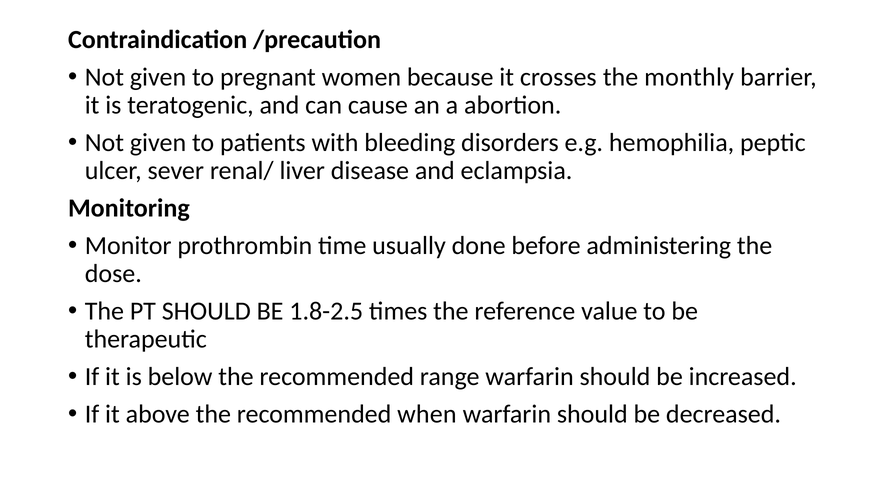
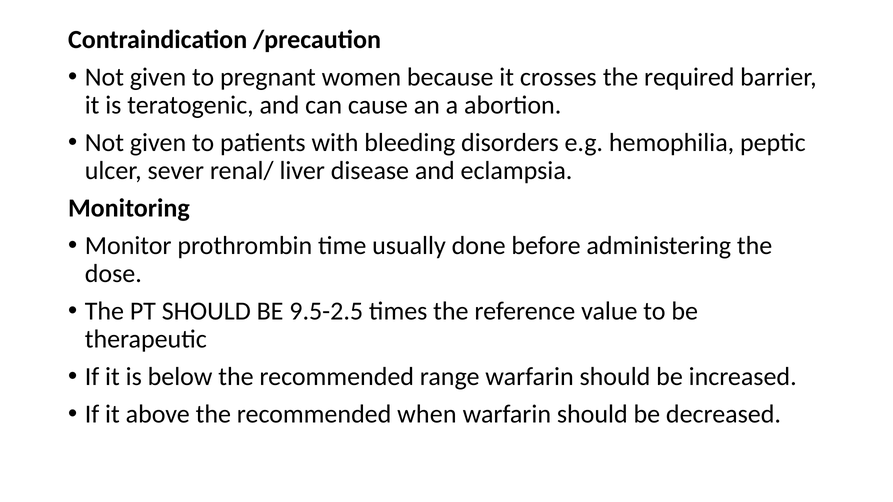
monthly: monthly -> required (689, 77)
1.8-2.5: 1.8-2.5 -> 9.5-2.5 (326, 311)
